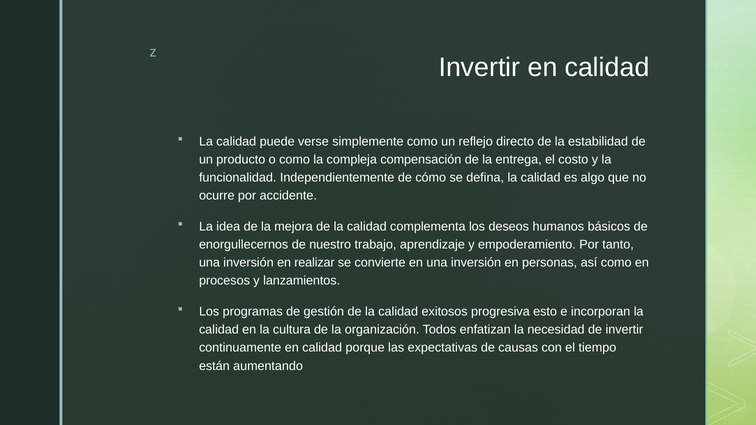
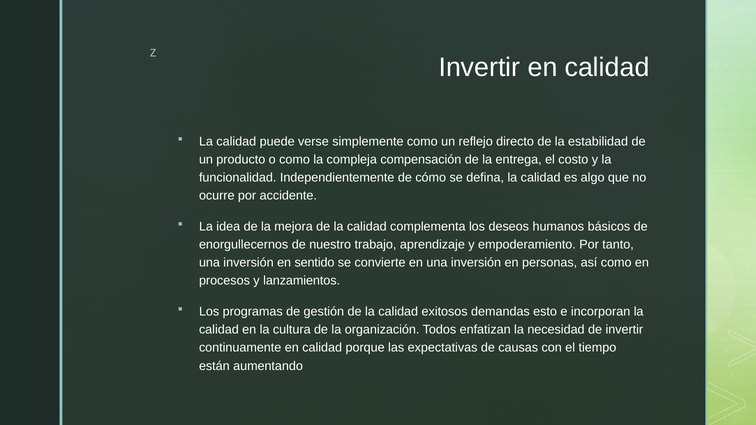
realizar: realizar -> sentido (314, 263)
progresiva: progresiva -> demandas (500, 312)
